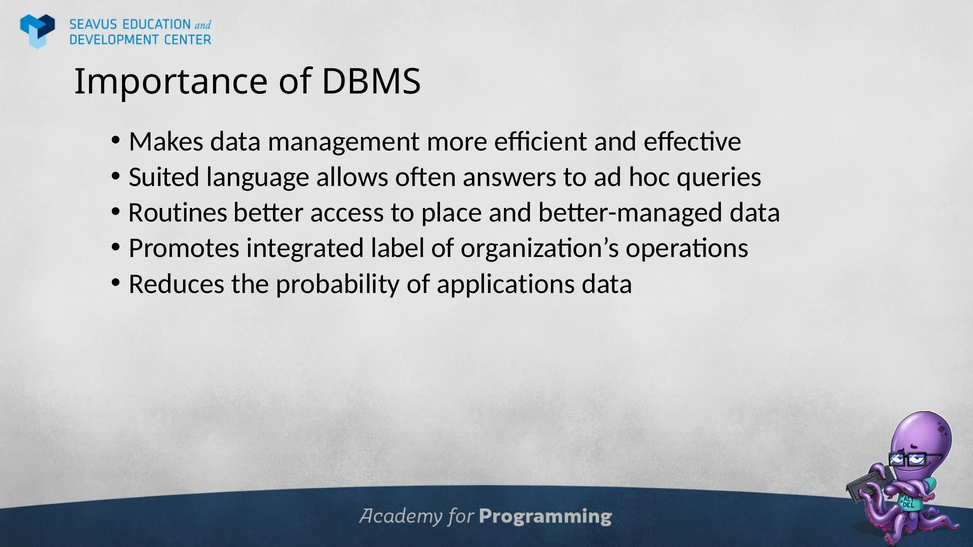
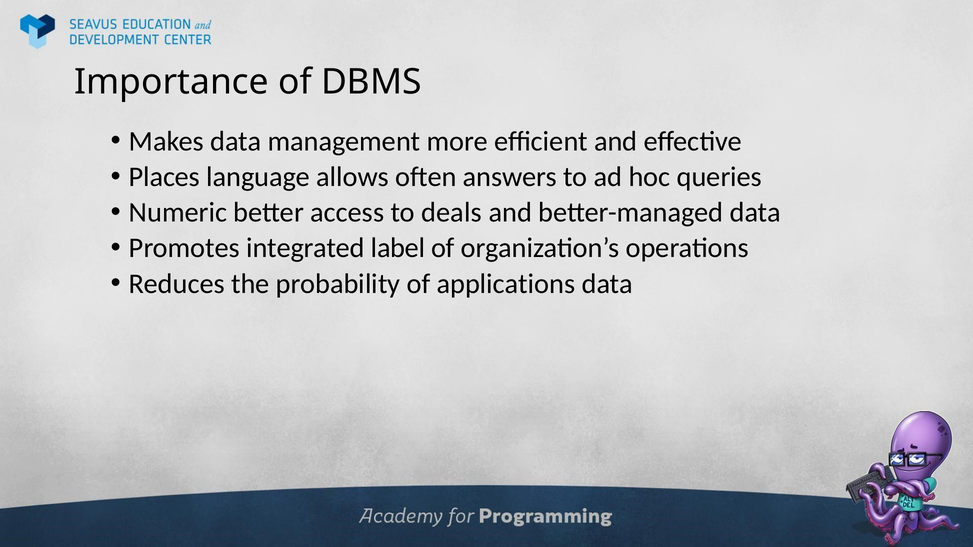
Suited: Suited -> Places (164, 177)
Routines: Routines -> Numeric (178, 213)
place: place -> deals (452, 213)
